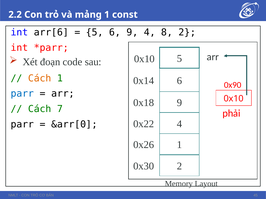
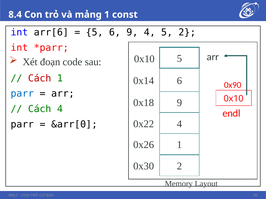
2.2: 2.2 -> 8.4 (15, 15)
4 8: 8 -> 5 (167, 32)
Cách colour: orange -> red (40, 79)
Cách 7: 7 -> 4 (60, 109)
phải: phải -> endl (231, 114)
